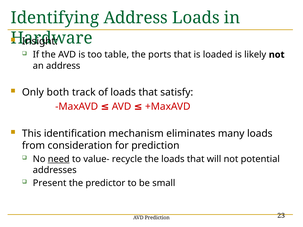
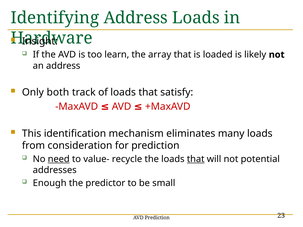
table: table -> learn (117, 55)
ports: ports -> array (160, 55)
that underline: none -> present (196, 159)
Present: Present -> Enough (50, 183)
